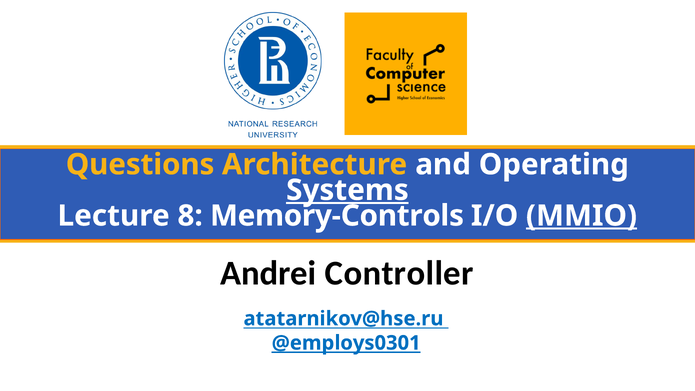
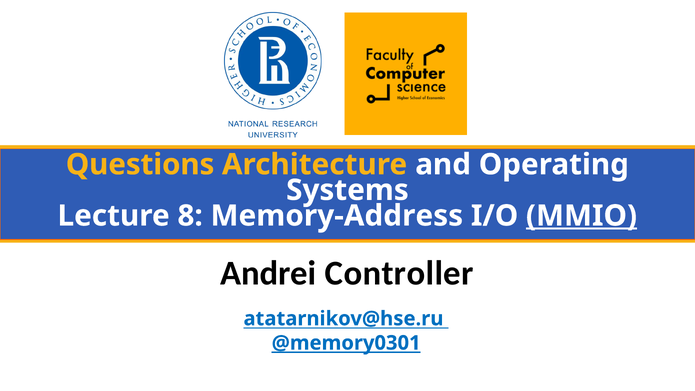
Systems underline: present -> none (347, 190)
Memory-Controls: Memory-Controls -> Memory-Address (337, 216)
@employs0301: @employs0301 -> @memory0301 (346, 343)
